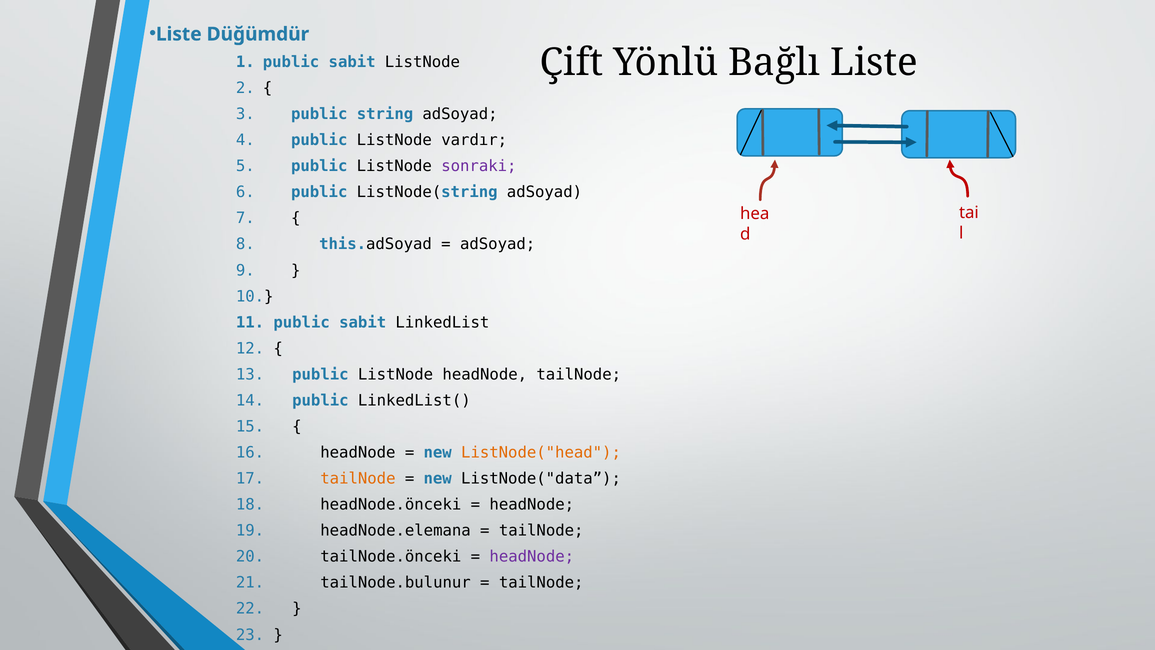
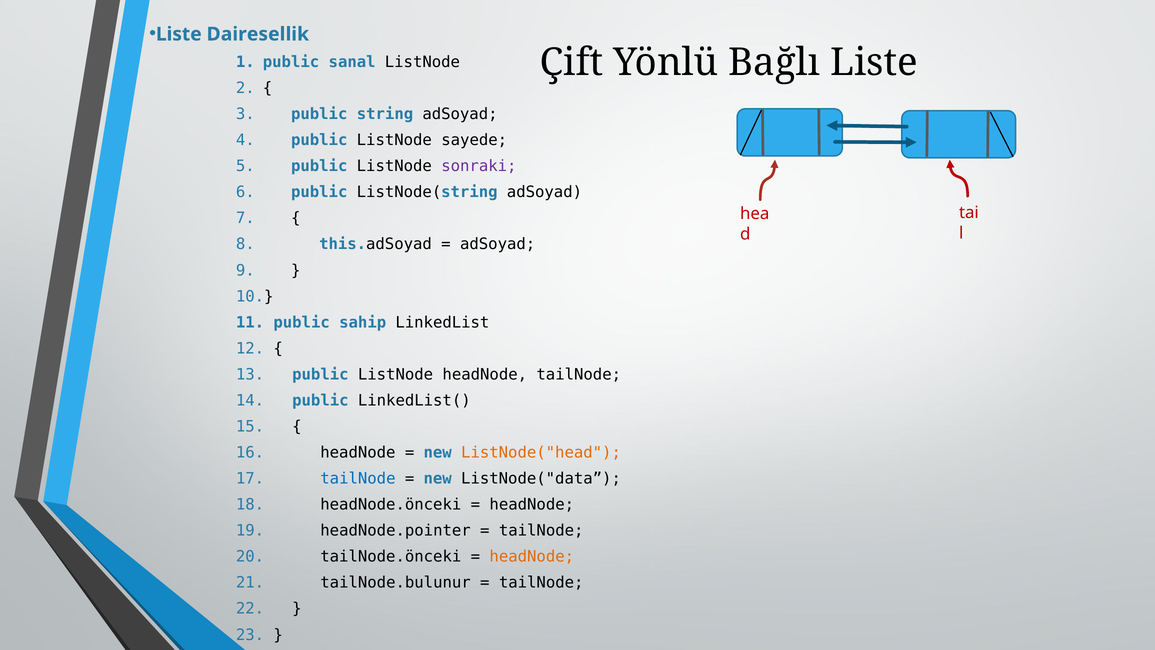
Düğümdür: Düğümdür -> Dairesellik (258, 34)
sabit: sabit -> sanal (352, 62)
vardır: vardır -> sayede (474, 140)
sabit: sabit -> sahip (363, 322)
tailNode colour: orange -> blue (358, 478)
headNode.elemana: headNode.elemana -> headNode.pointer (396, 530)
headNode colour: purple -> orange (532, 556)
